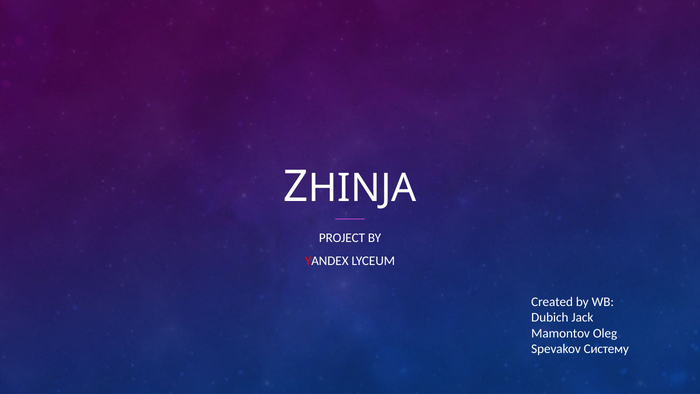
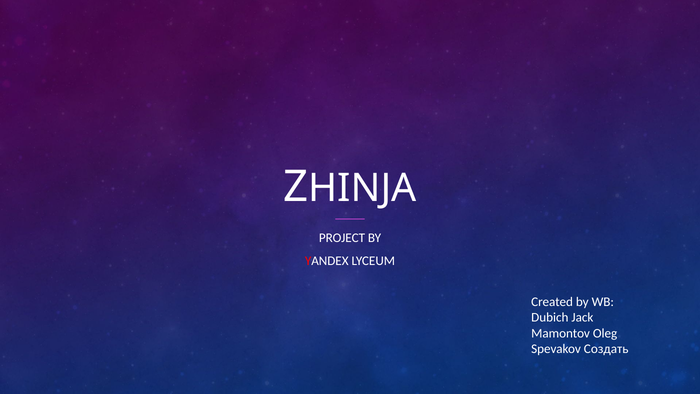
Систему: Систему -> Создать (606, 349)
